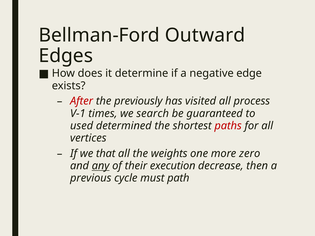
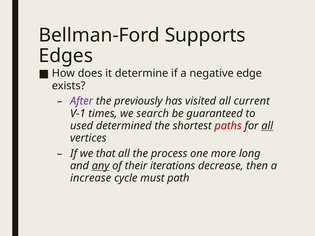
Outward: Outward -> Supports (205, 35)
After colour: red -> purple (82, 101)
process: process -> current (252, 101)
all underline: none -> present (267, 126)
weights: weights -> process (169, 154)
zero: zero -> long (250, 154)
execution: execution -> iterations (173, 166)
previous: previous -> increase (91, 178)
